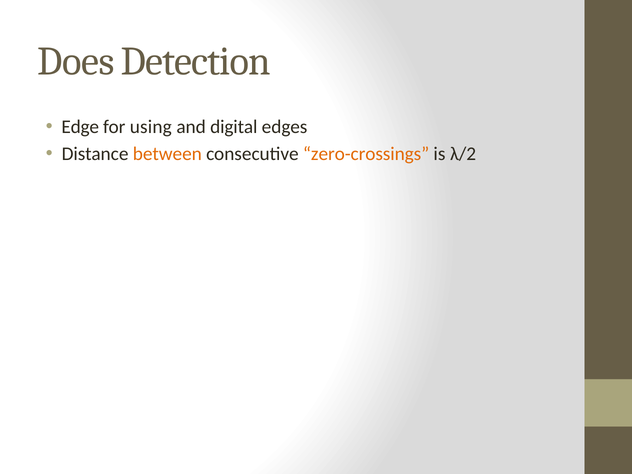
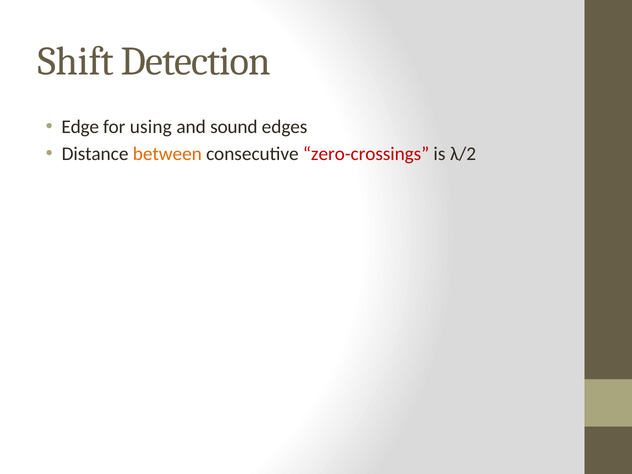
Does: Does -> Shift (76, 61)
digital: digital -> sound (234, 127)
zero-crossings colour: orange -> red (366, 154)
